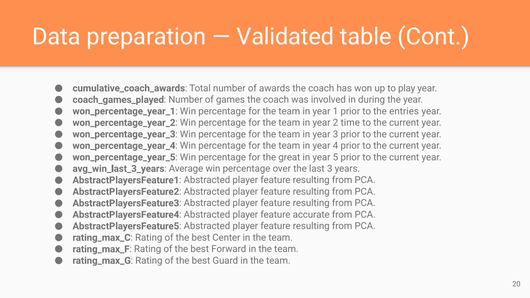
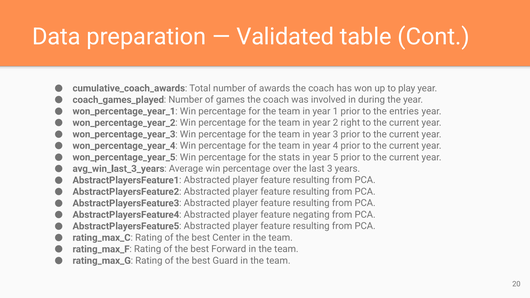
time: time -> right (350, 123)
great: great -> stats (289, 157)
accurate: accurate -> negating (311, 215)
